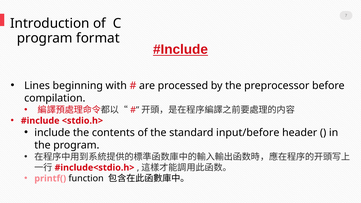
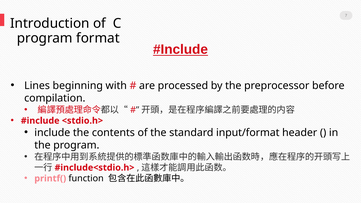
input/before: input/before -> input/format (248, 133)
